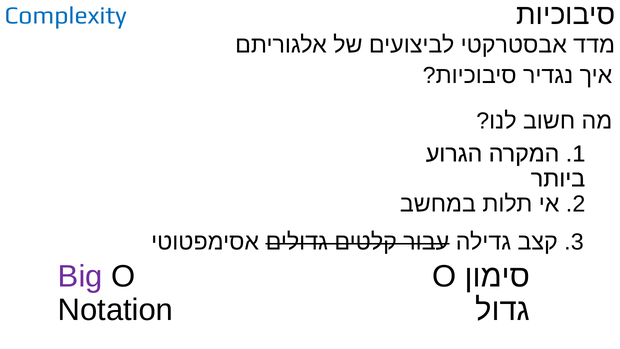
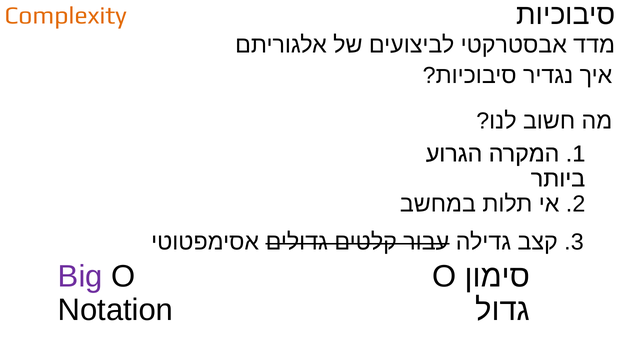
Complexity colour: blue -> orange (66, 15)
